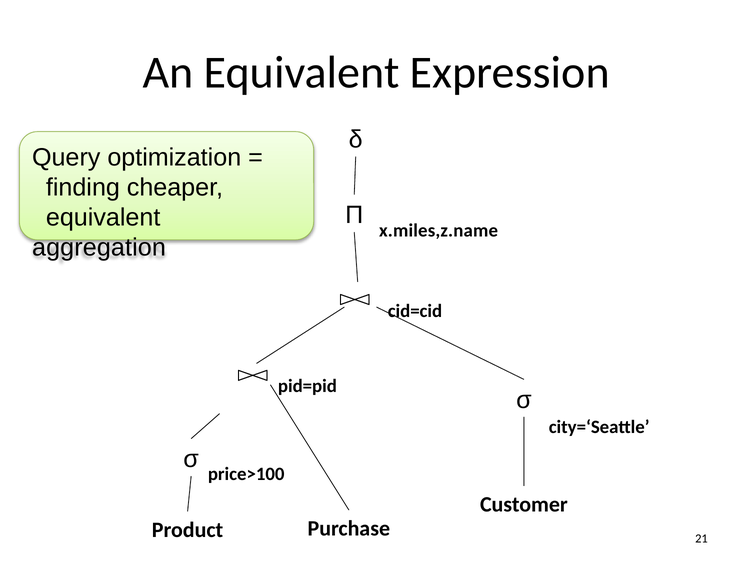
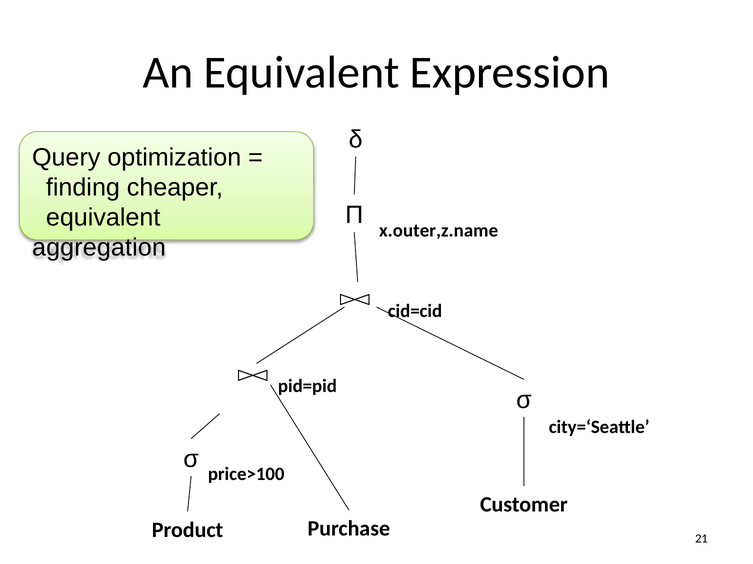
x.miles,z.name: x.miles,z.name -> x.outer,z.name (439, 231)
